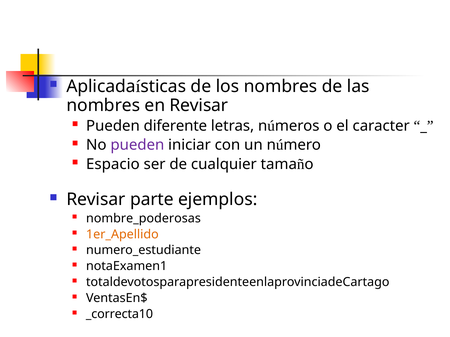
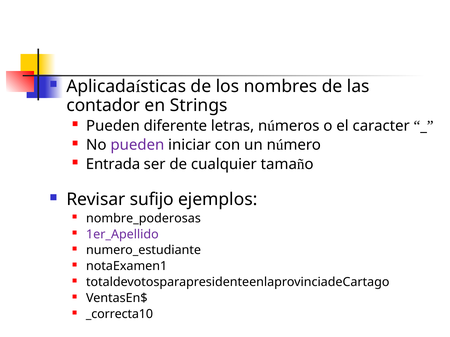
nombres: nombres -> contador (103, 106)
en Revisar: Revisar -> Strings (199, 106)
Espacio: Espacio -> Entrada (113, 164)
parte: parte -> sufijo (152, 200)
1er_Apellido colour: orange -> purple (122, 235)
